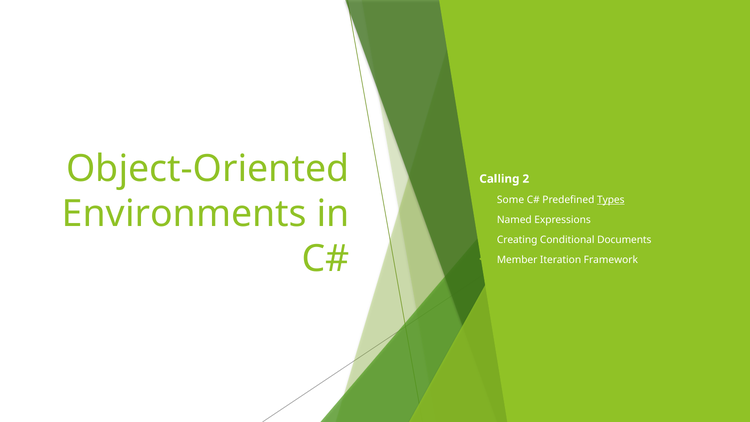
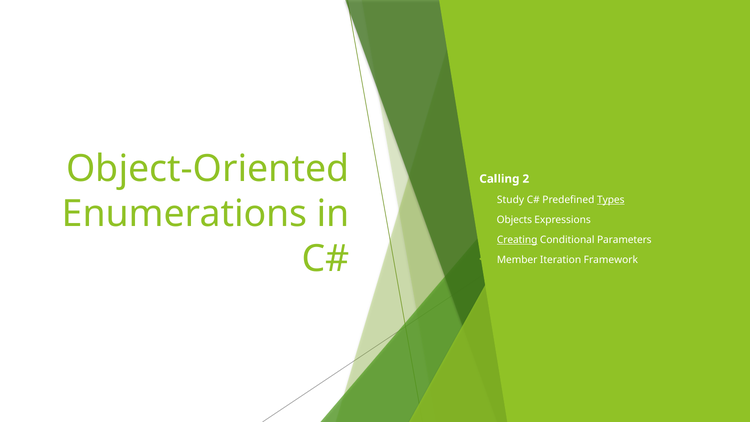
Some: Some -> Study (511, 200)
Environments: Environments -> Enumerations (185, 214)
Named: Named -> Objects (514, 220)
Creating underline: none -> present (517, 240)
Documents: Documents -> Parameters (624, 240)
